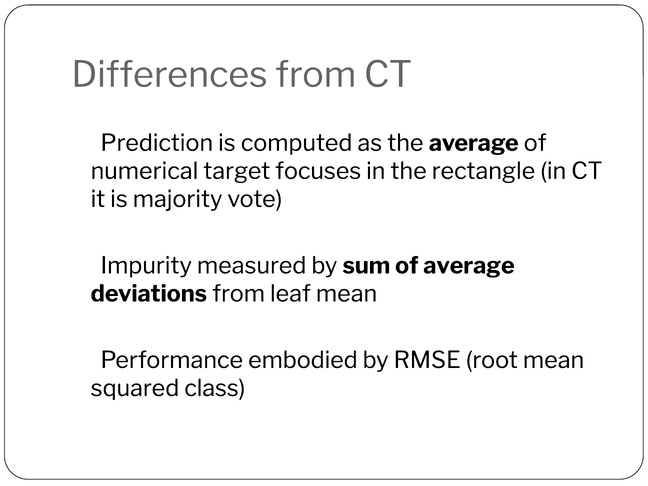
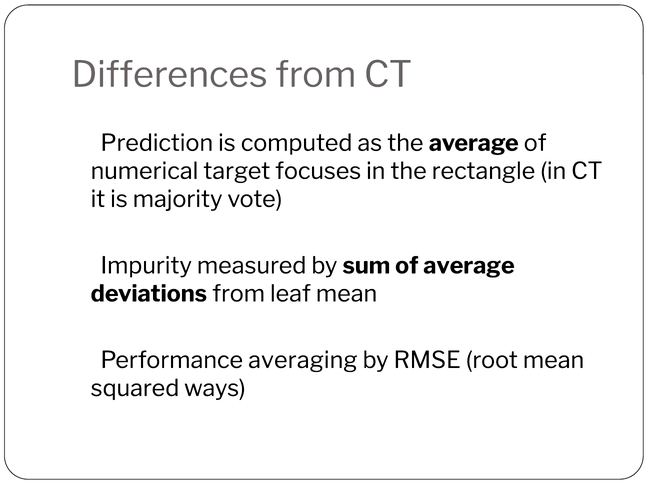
embodied: embodied -> averaging (303, 360)
class: class -> ways (215, 388)
